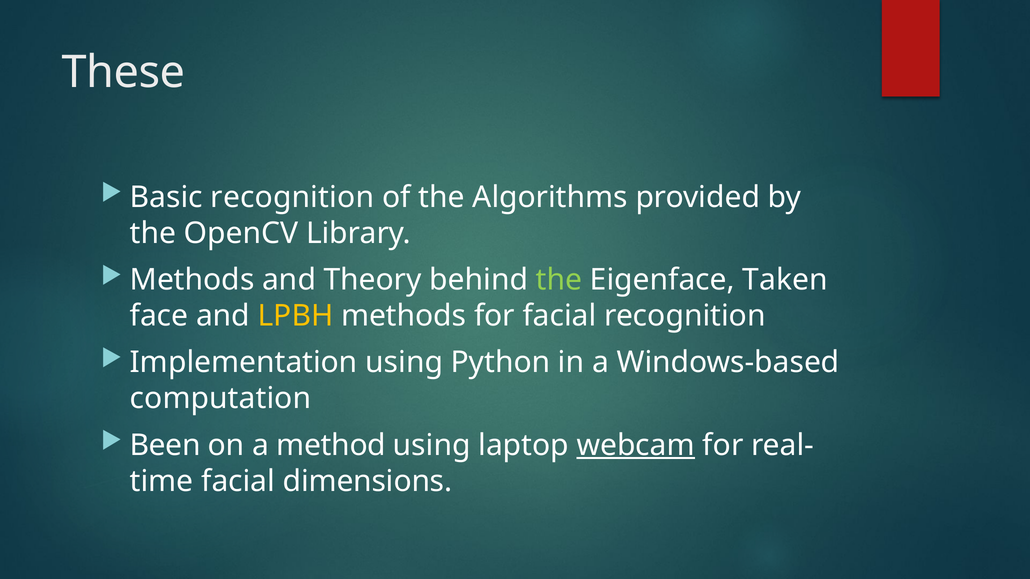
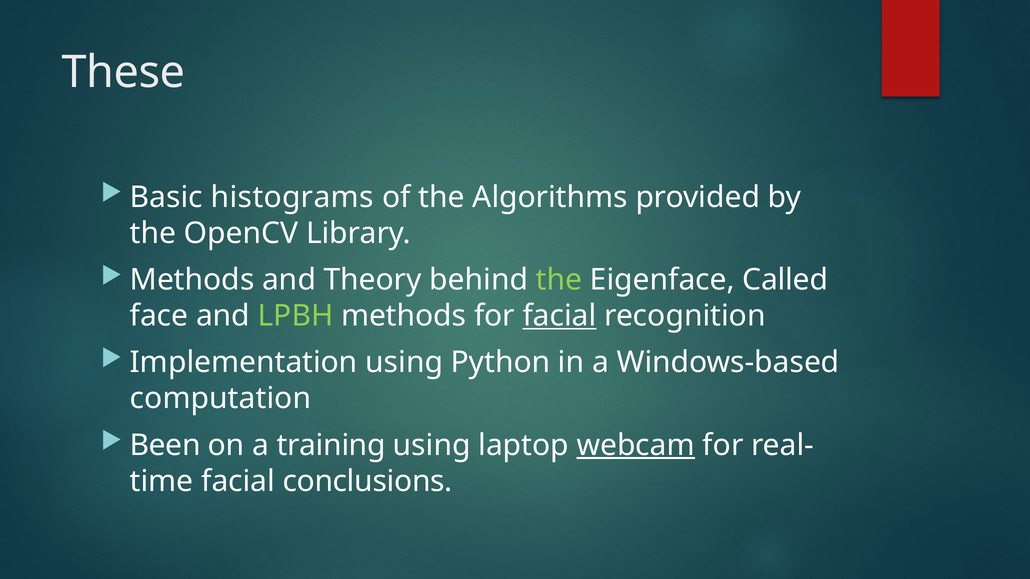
Basic recognition: recognition -> histograms (292, 197)
Taken: Taken -> Called (785, 280)
LPBH colour: yellow -> light green (296, 316)
facial underline: none -> present (560, 316)
method: method -> training (331, 445)
dimensions: dimensions -> conclusions (368, 481)
